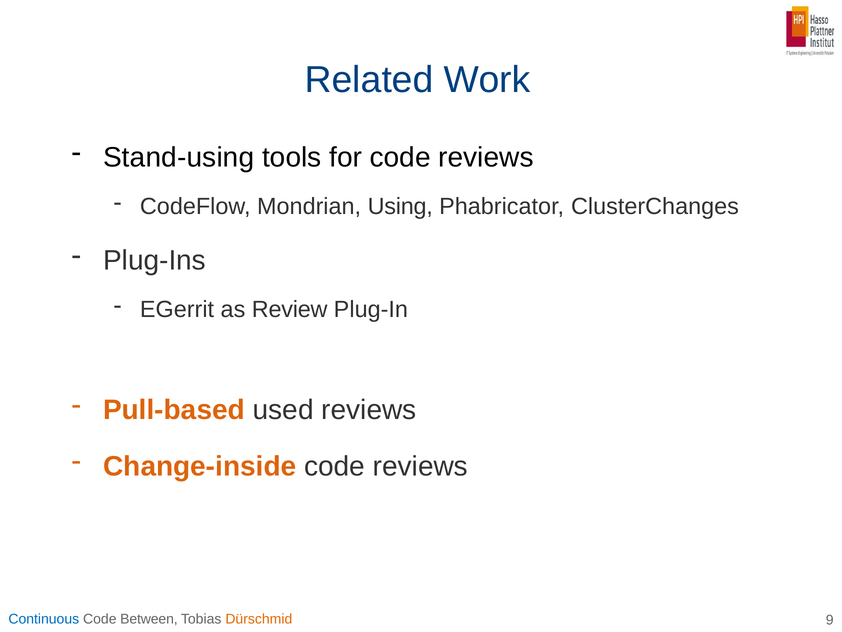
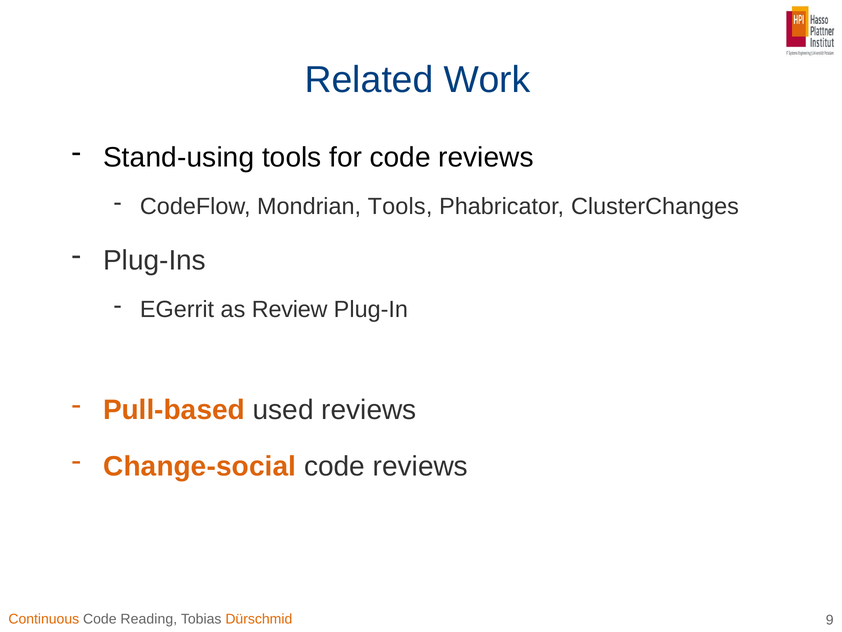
Mondrian Using: Using -> Tools (400, 206)
Change-inside: Change-inside -> Change-social (200, 466)
Continuous colour: blue -> orange (44, 618)
Between: Between -> Reading (149, 618)
